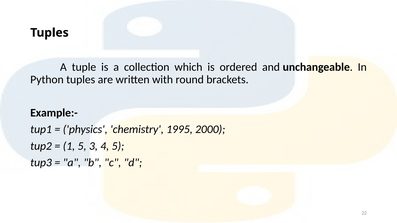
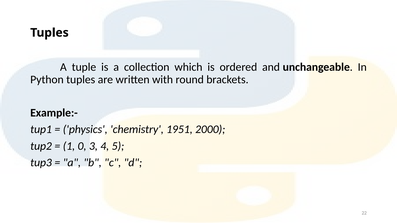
1995: 1995 -> 1951 (179, 130)
1 5: 5 -> 0 (82, 146)
